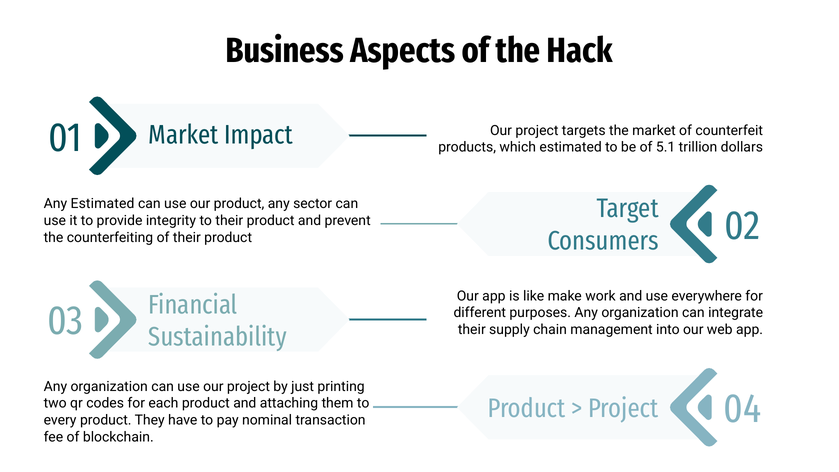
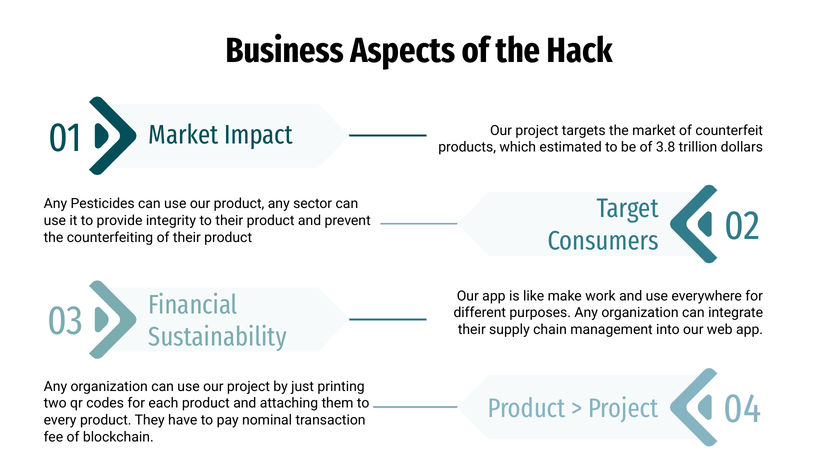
5.1: 5.1 -> 3.8 (666, 147)
Any Estimated: Estimated -> Pesticides (103, 204)
